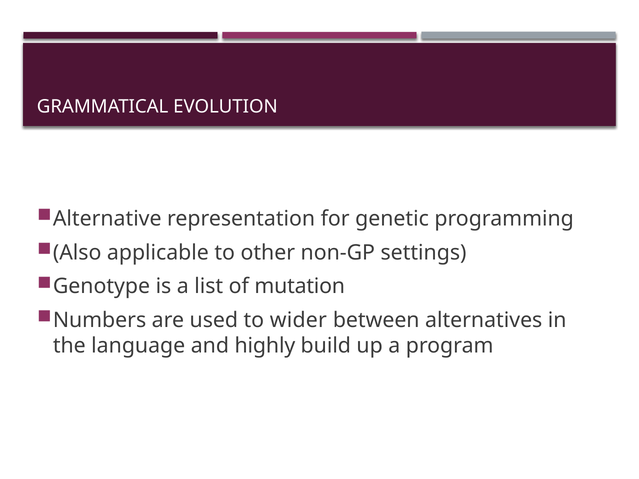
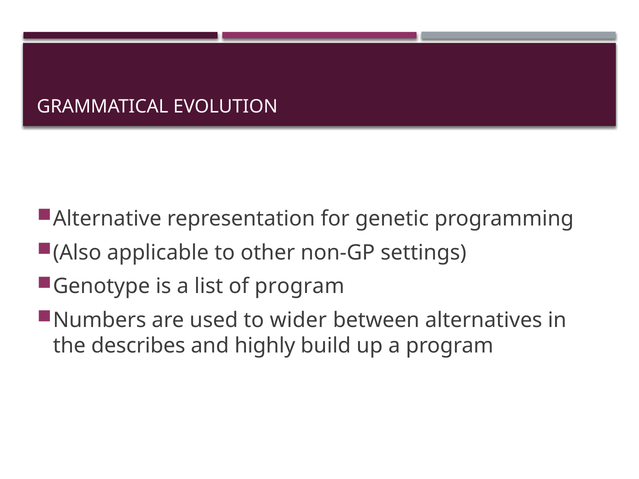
of mutation: mutation -> program (300, 287)
language: language -> describes (138, 346)
